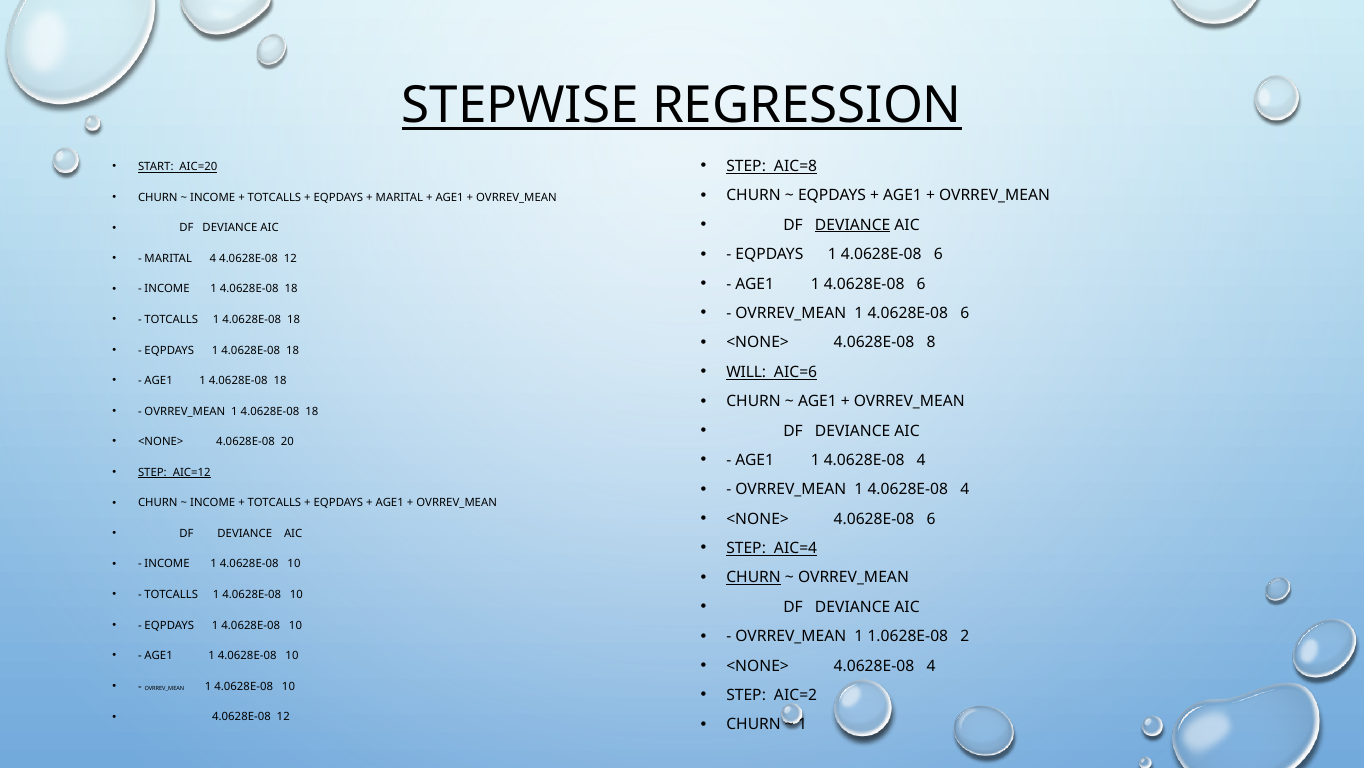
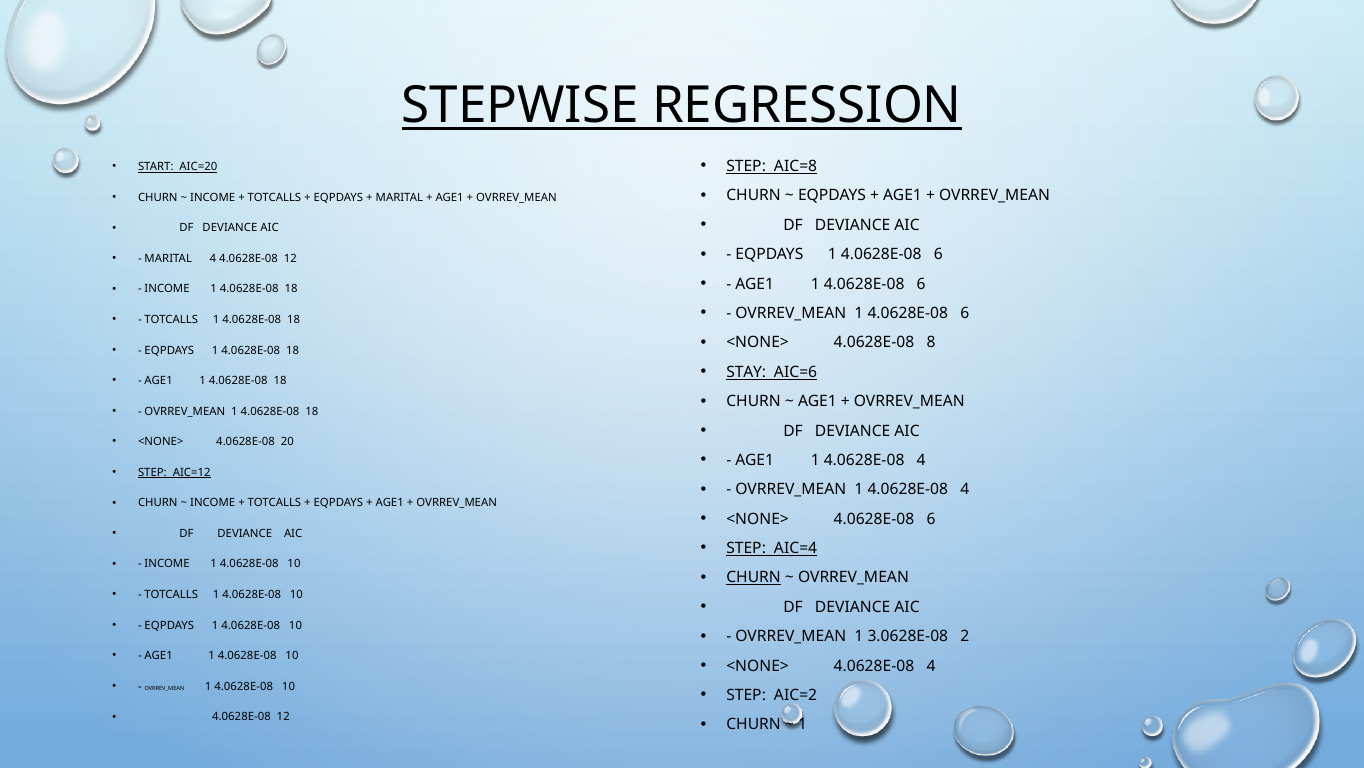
DEVIANCE underline: present -> none (853, 225)
WILL: WILL -> STAY (746, 372)
1.0628E-08: 1.0628E-08 -> 3.0628E-08 (908, 636)
